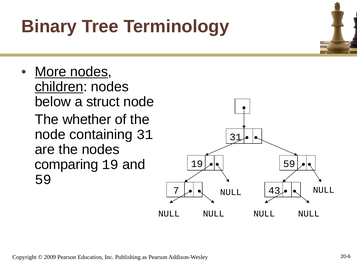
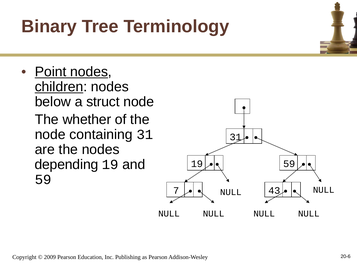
More: More -> Point (51, 72)
comparing: comparing -> depending (66, 164)
